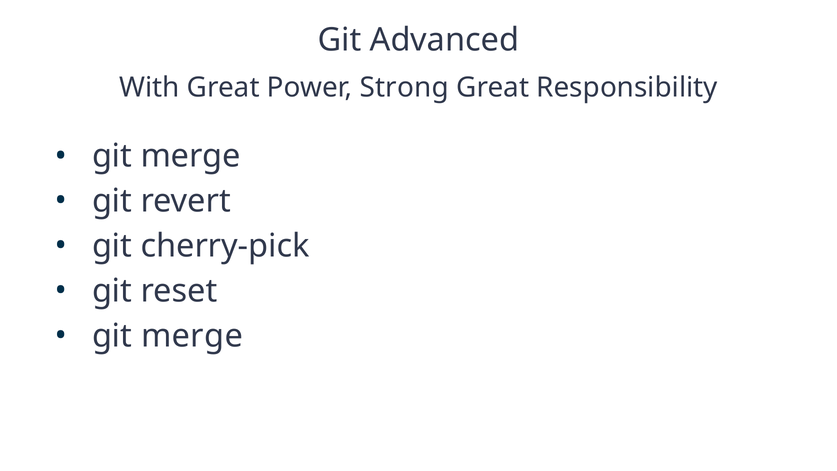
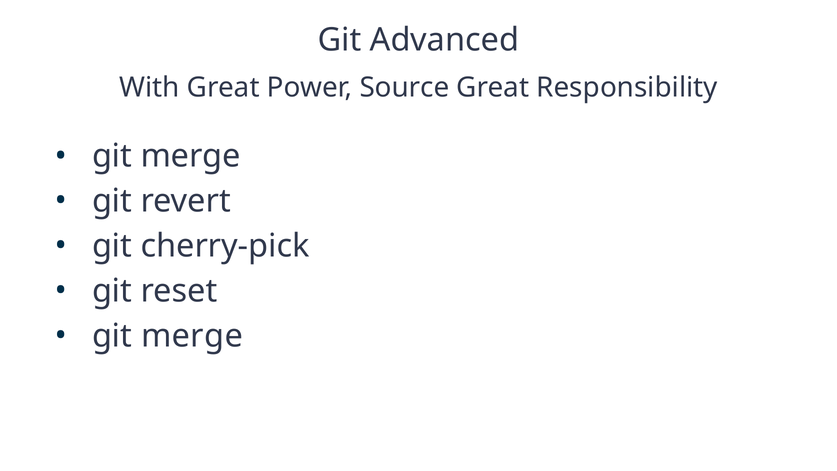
Strong: Strong -> Source (404, 88)
